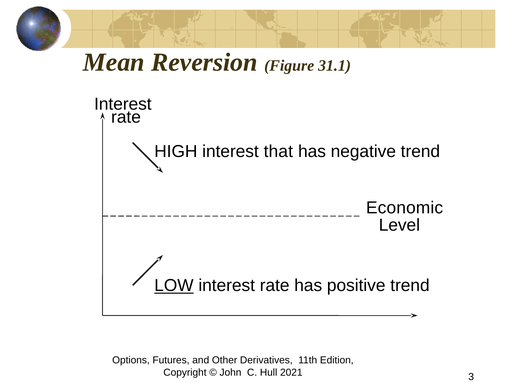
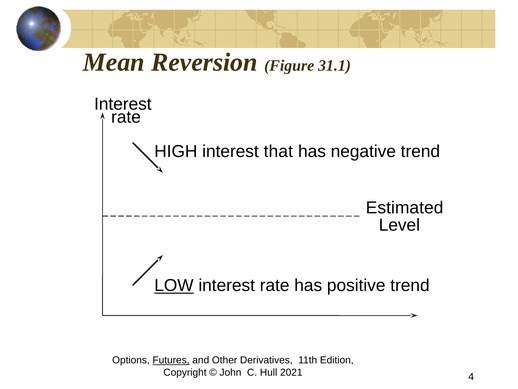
Economic: Economic -> Estimated (405, 208)
Futures underline: none -> present (171, 360)
3: 3 -> 4 (471, 376)
